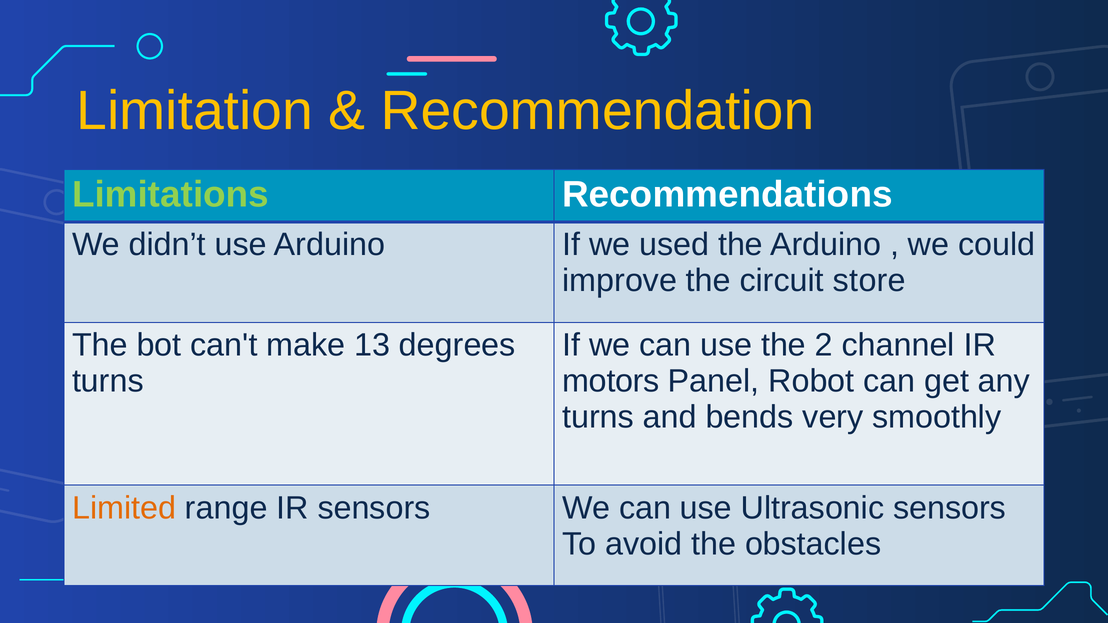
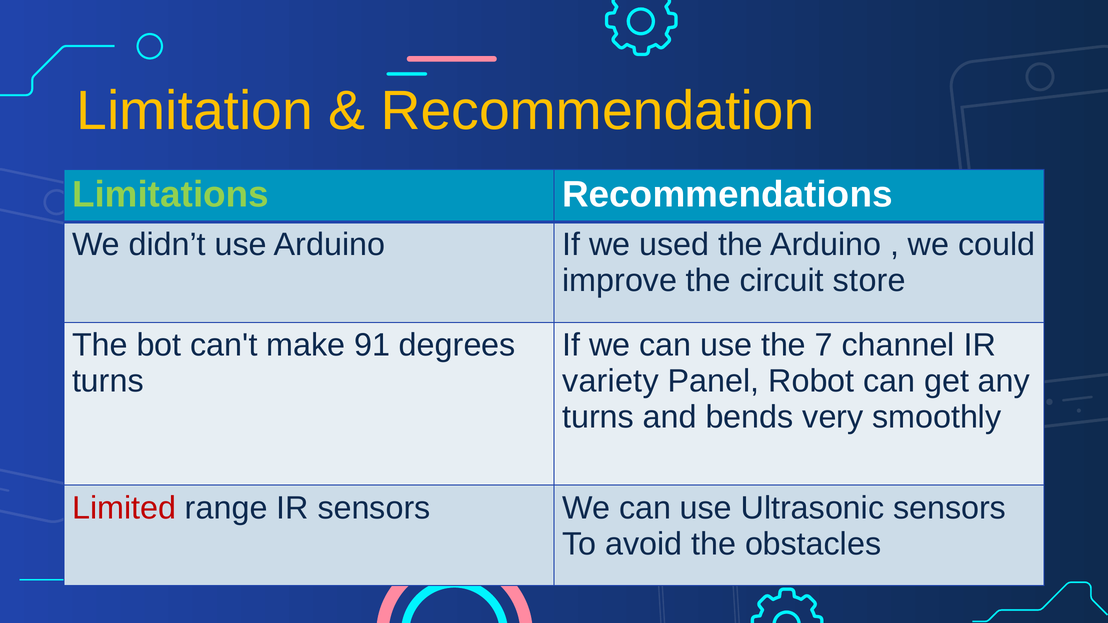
13: 13 -> 91 (372, 345)
2: 2 -> 7 (824, 345)
motors: motors -> variety (611, 381)
Limited colour: orange -> red (124, 508)
